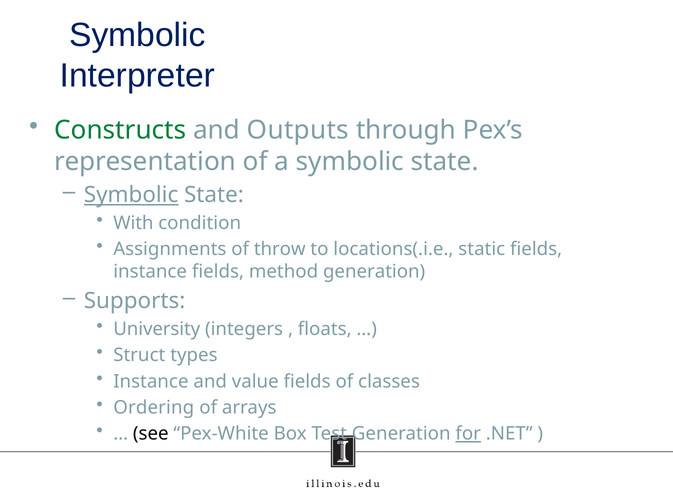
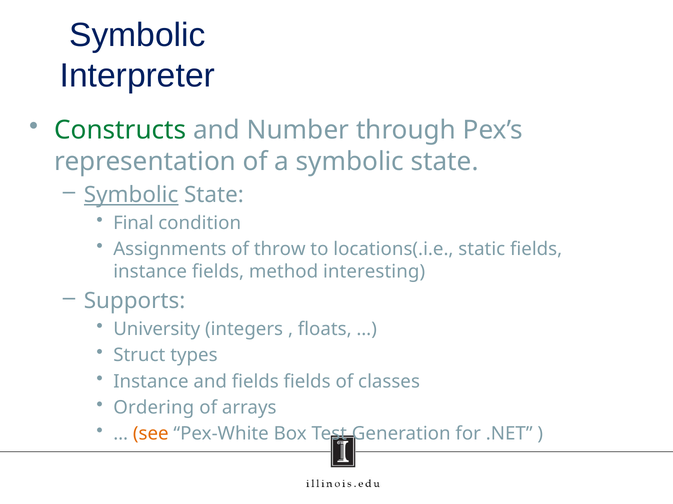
Outputs: Outputs -> Number (298, 130)
With: With -> Final (133, 223)
method generation: generation -> interesting (374, 272)
and value: value -> fields (255, 382)
see colour: black -> orange (151, 434)
for underline: present -> none (468, 434)
